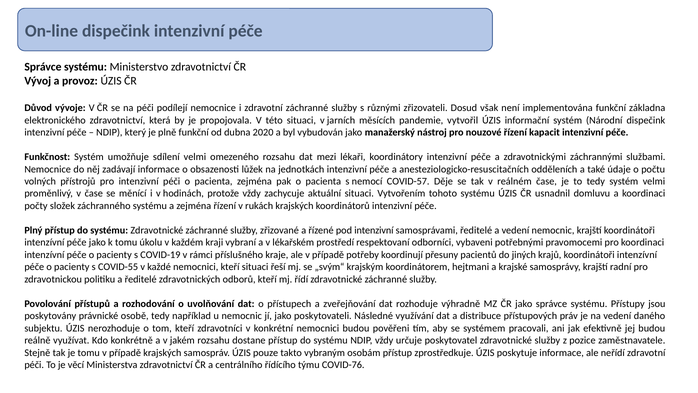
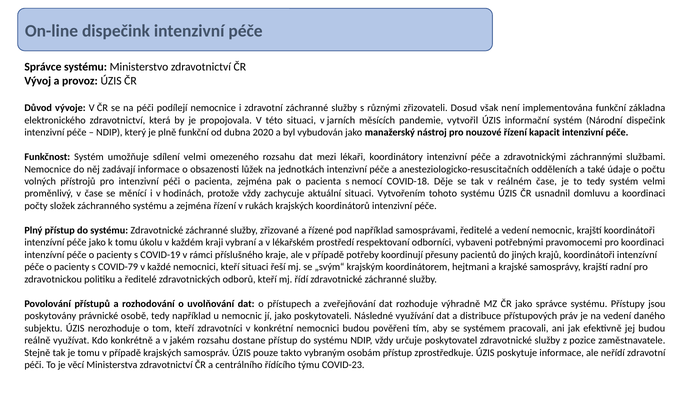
COVID-57: COVID-57 -> COVID-18 (408, 181)
pod intenzivní: intenzivní -> například (374, 230)
COVID-55: COVID-55 -> COVID-79 (118, 267)
COVID-76: COVID-76 -> COVID-23 (343, 365)
